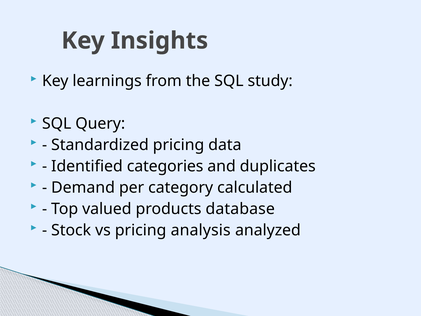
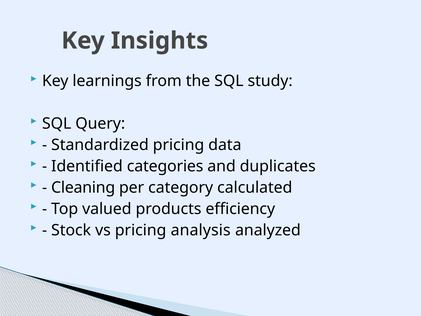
Demand: Demand -> Cleaning (83, 187)
database: database -> efficiency (240, 209)
